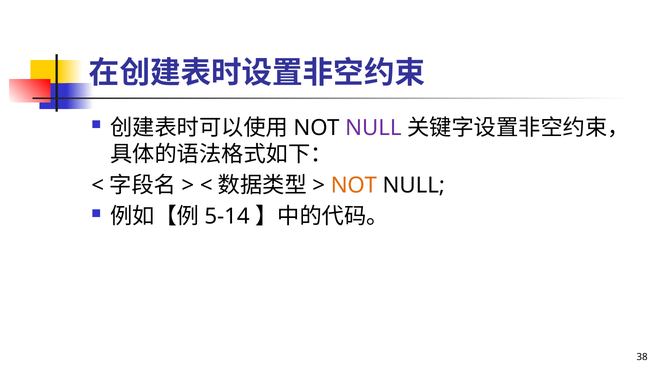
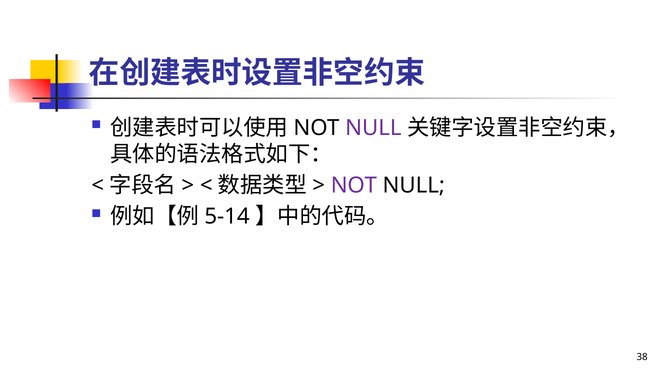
NOT colour: orange -> purple (354, 186)
